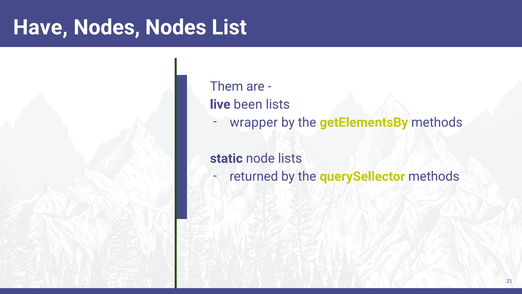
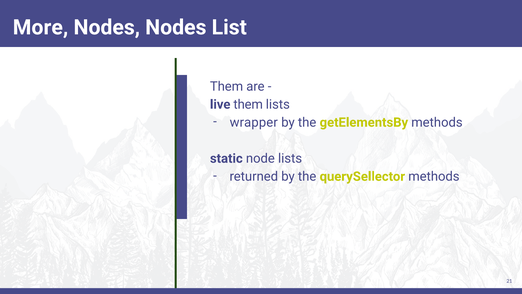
Have: Have -> More (40, 27)
live been: been -> them (248, 104)
